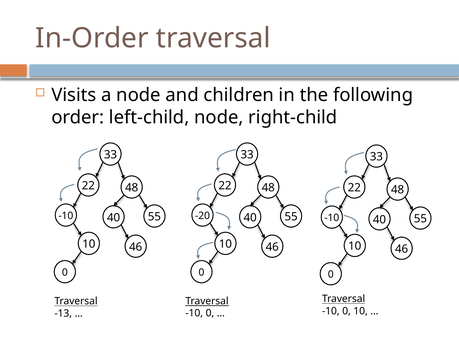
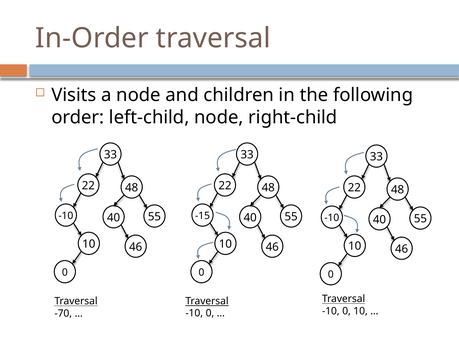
-20: -20 -> -15 (202, 215)
-13: -13 -> -70 (63, 313)
